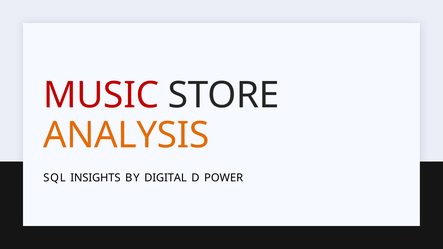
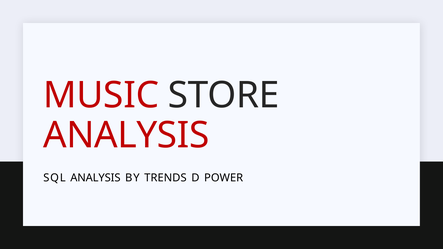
ANALYSIS colour: orange -> red (126, 135)
SQL INSIGHTS: INSIGHTS -> ANALYSIS (95, 178)
DIGITAL: DIGITAL -> TRENDS (165, 178)
